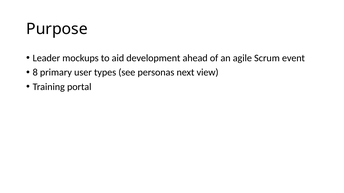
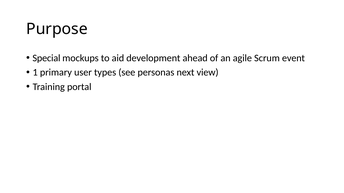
Leader: Leader -> Special (46, 58)
8: 8 -> 1 (35, 73)
